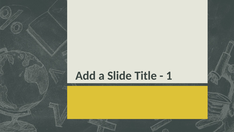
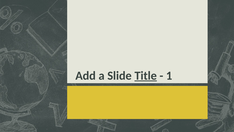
Title underline: none -> present (146, 75)
